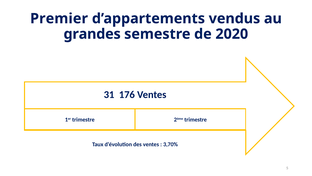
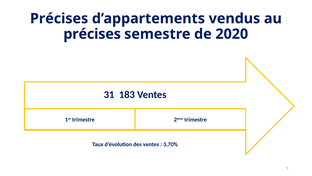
Premier: Premier -> Précises (59, 18)
grandes: grandes -> précises (92, 34)
176: 176 -> 183 (127, 94)
